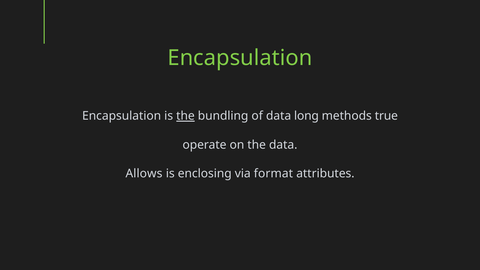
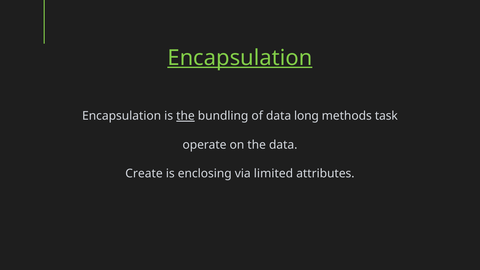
Encapsulation underline: none -> present (240, 58)
true: true -> task (386, 116)
Allows: Allows -> Create (144, 174)
format: format -> limited (273, 174)
